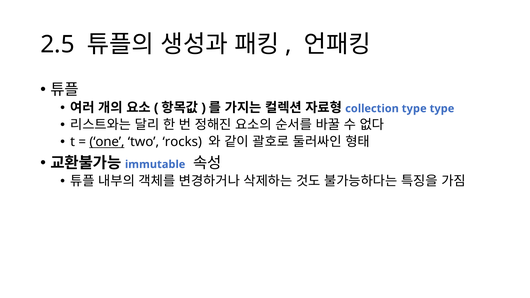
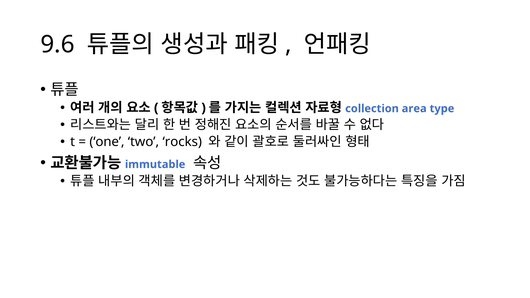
2.5: 2.5 -> 9.6 (58, 45)
type: type -> area (414, 109)
one underline: present -> none (107, 142)
